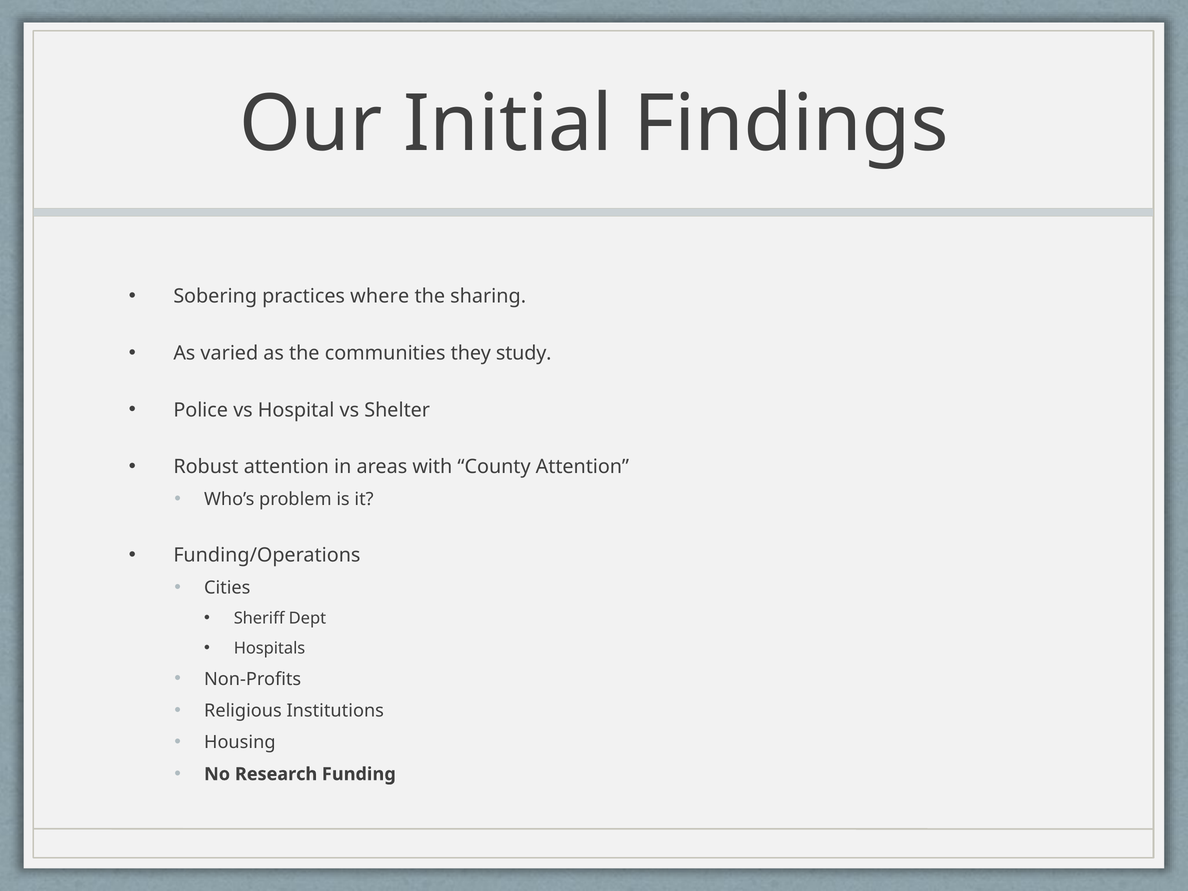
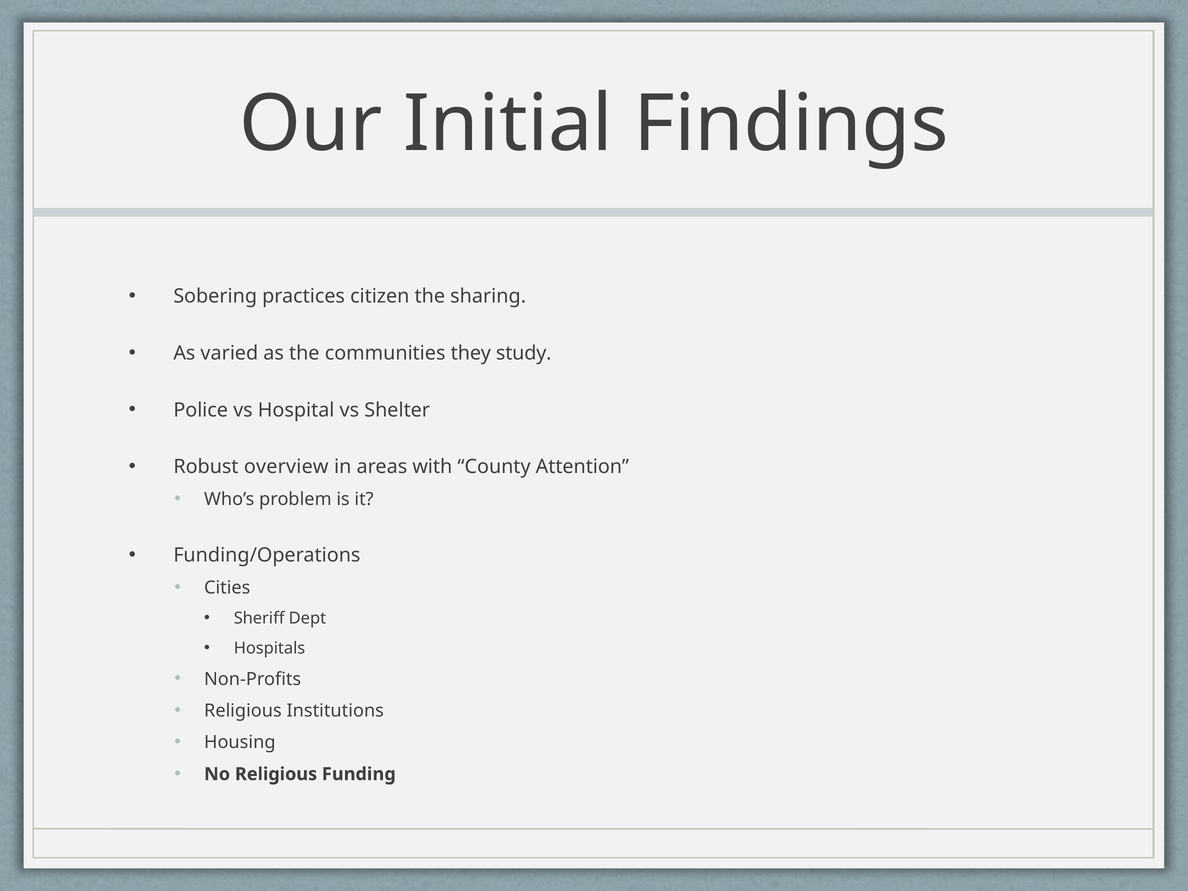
where: where -> citizen (380, 296)
Robust attention: attention -> overview (286, 467)
No Research: Research -> Religious (276, 774)
